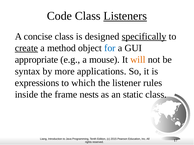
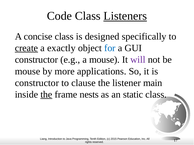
specifically underline: present -> none (144, 37)
method: method -> exactly (61, 48)
appropriate: appropriate -> constructor (36, 60)
will colour: orange -> purple (138, 60)
syntax: syntax -> mouse (28, 71)
expressions: expressions -> constructor (37, 83)
which: which -> clause (84, 83)
rules: rules -> main (153, 83)
the underline: none -> present (46, 95)
